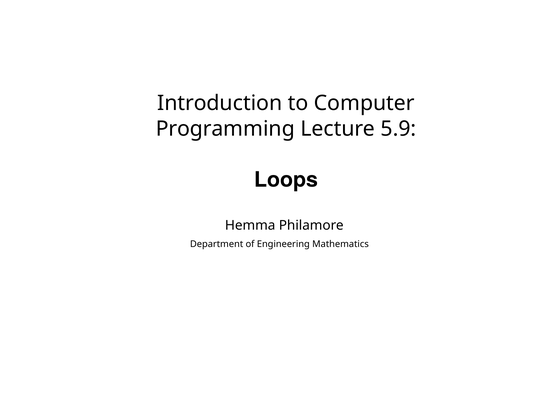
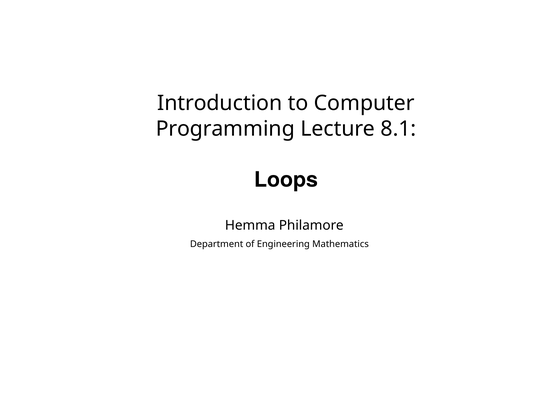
5.9: 5.9 -> 8.1 (398, 129)
